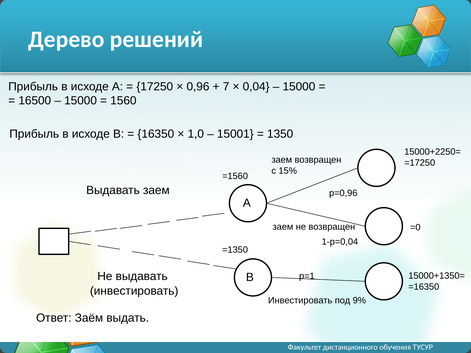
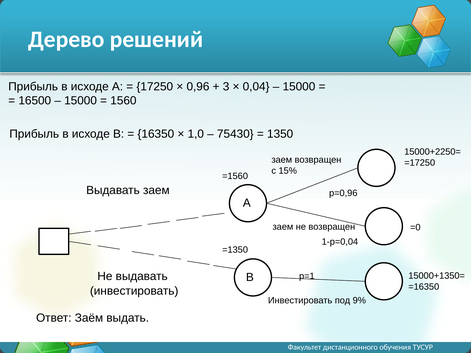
7: 7 -> 3 (226, 87)
15001: 15001 -> 75430 (235, 134)
